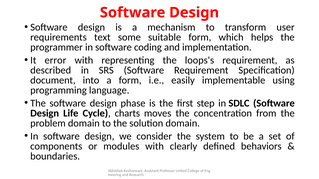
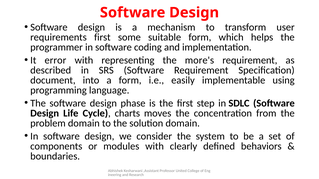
requirements text: text -> first (102, 37)
loops's: loops's -> more's (199, 60)
